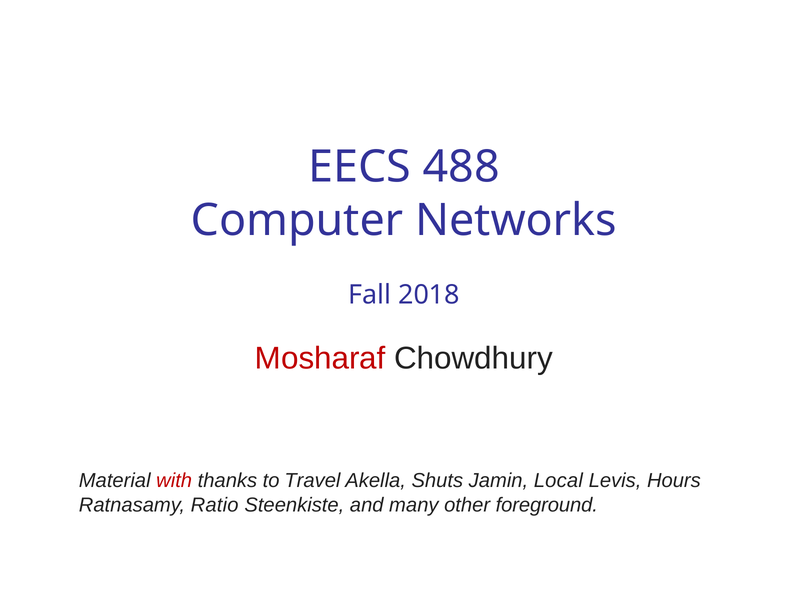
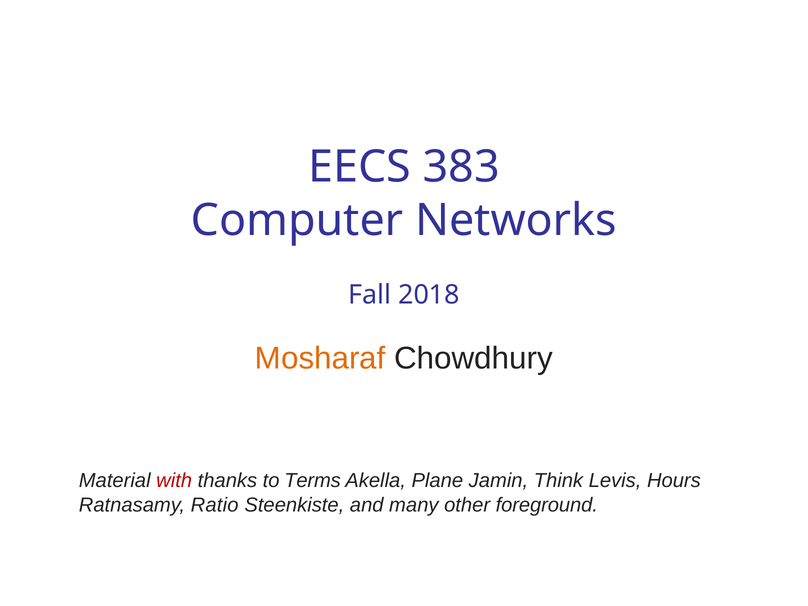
488: 488 -> 383 (461, 167)
Mosharaf colour: red -> orange (320, 358)
Travel: Travel -> Terms (313, 481)
Shuts: Shuts -> Plane (437, 481)
Local: Local -> Think (558, 481)
